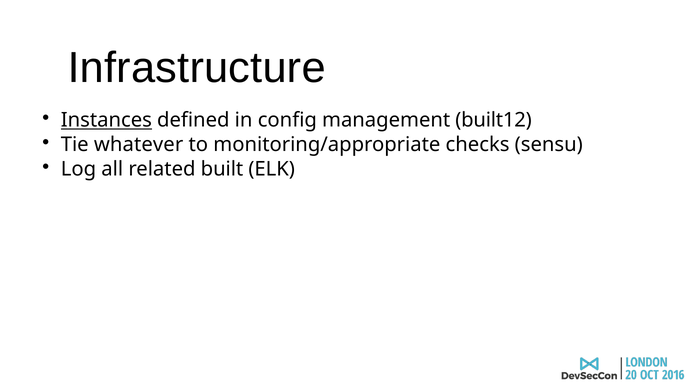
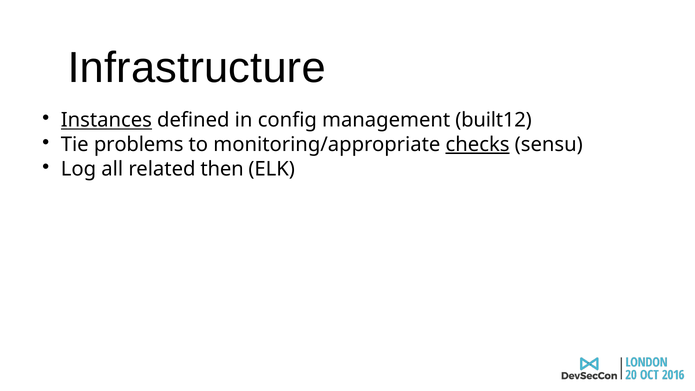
whatever: whatever -> problems (139, 145)
checks underline: none -> present (478, 145)
built: built -> then (222, 169)
